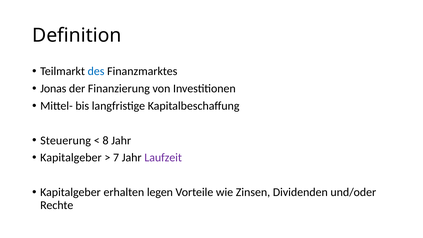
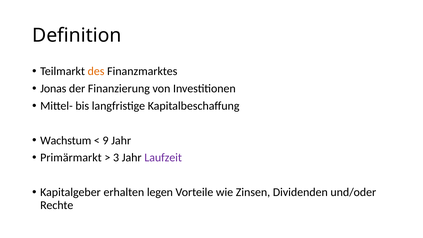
des colour: blue -> orange (96, 71)
Steuerung: Steuerung -> Wachstum (66, 140)
8: 8 -> 9 (106, 140)
Kapitalgeber: Kapitalgeber -> Primärmarkt (71, 158)
7: 7 -> 3 (116, 158)
